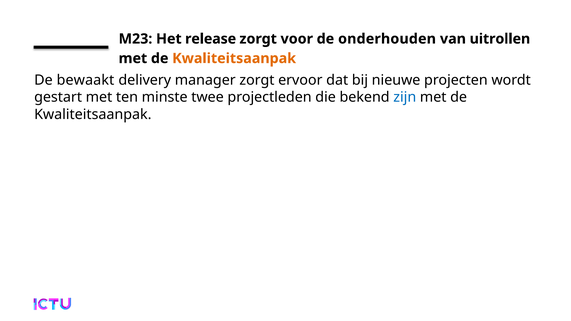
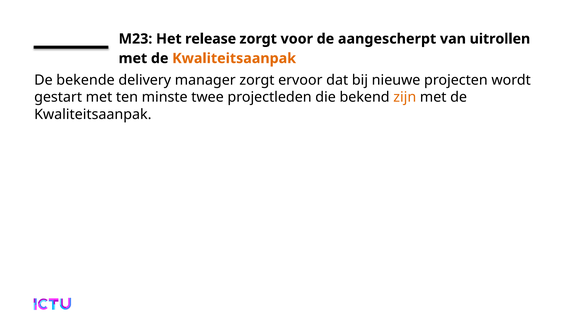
onderhouden: onderhouden -> aangescherpt (387, 39)
bewaakt: bewaakt -> bekende (86, 80)
zijn colour: blue -> orange (405, 97)
